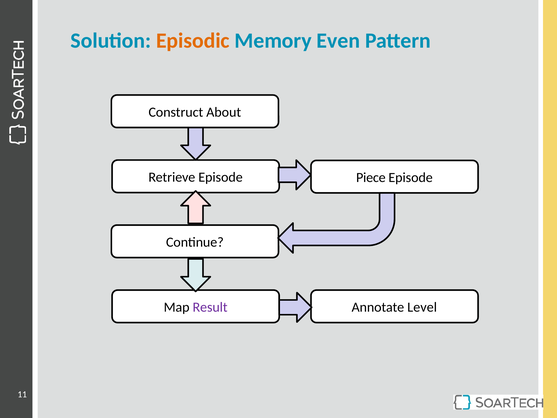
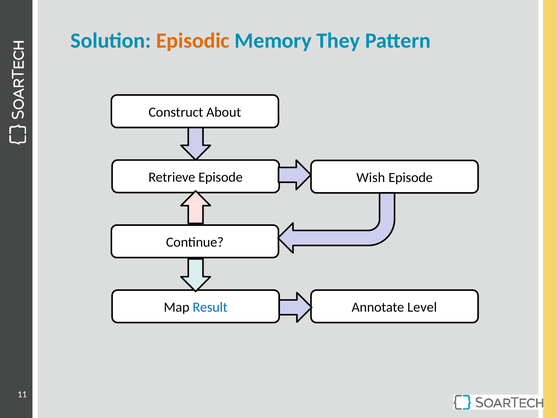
Even: Even -> They (338, 41)
Piece: Piece -> Wish (371, 178)
Result colour: purple -> blue (210, 307)
